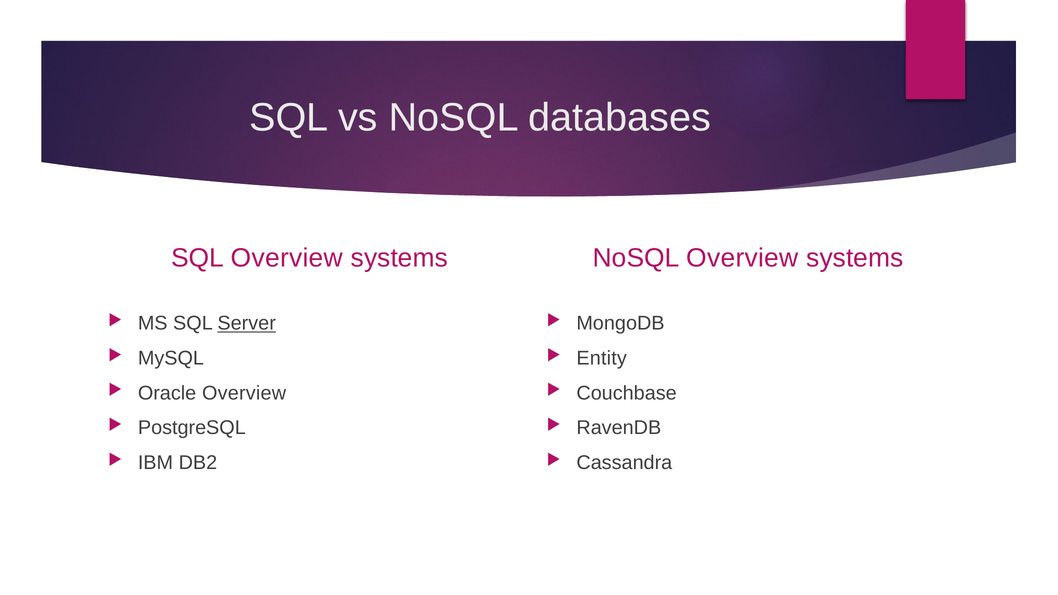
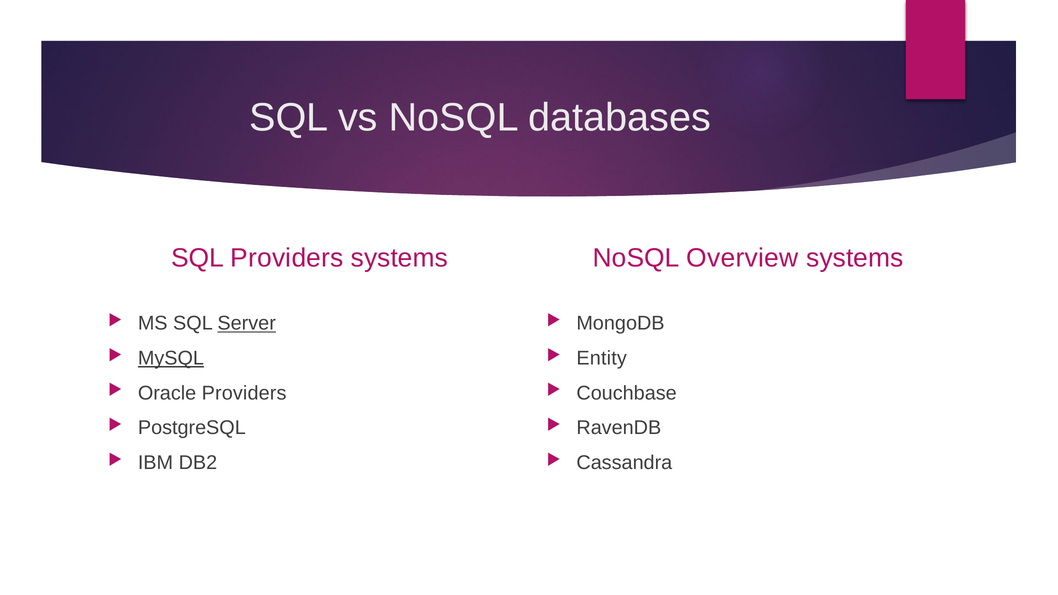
SQL Overview: Overview -> Providers (287, 258)
MySQL underline: none -> present (171, 358)
Oracle Overview: Overview -> Providers (244, 393)
